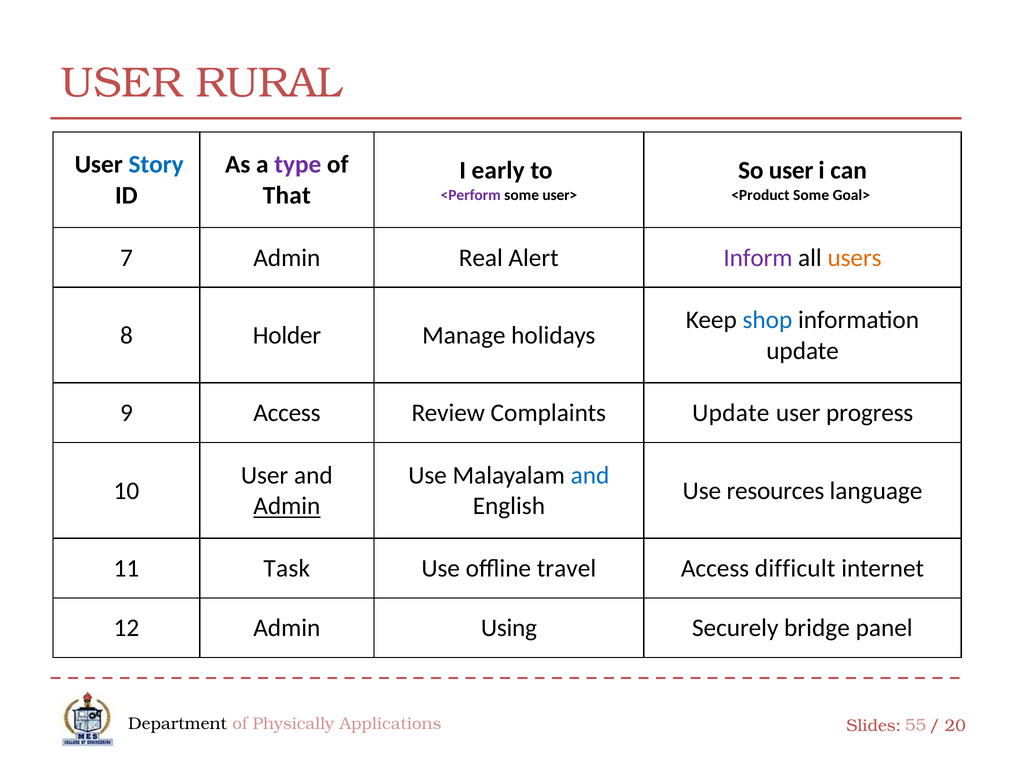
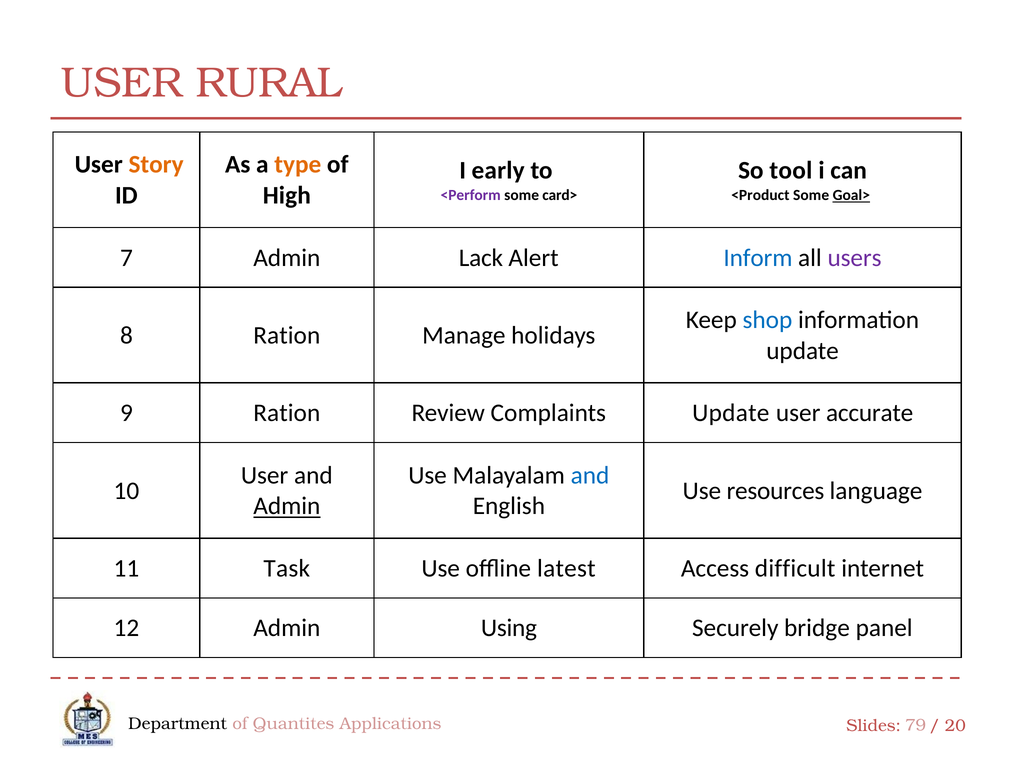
Story colour: blue -> orange (156, 165)
type colour: purple -> orange (298, 165)
So user: user -> tool (791, 170)
That: That -> High (287, 195)
user>: user> -> card> (560, 195)
Goal> underline: none -> present (851, 195)
Real: Real -> Lack (481, 258)
Inform colour: purple -> blue (758, 258)
users colour: orange -> purple (855, 258)
8 Holder: Holder -> Ration (287, 335)
9 Access: Access -> Ration (287, 413)
progress: progress -> accurate (870, 413)
travel: travel -> latest (566, 568)
Physically: Physically -> Quantites (293, 724)
55: 55 -> 79 (916, 725)
